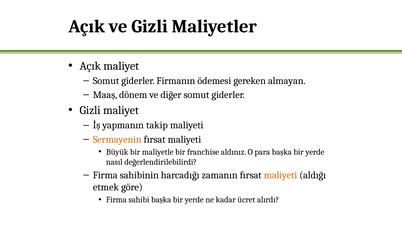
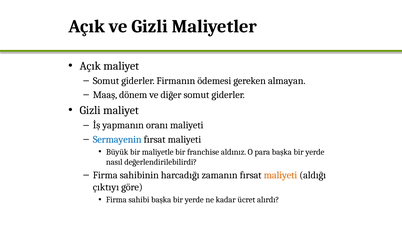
takip: takip -> oranı (157, 125)
Sermayenin colour: orange -> blue (117, 139)
etmek: etmek -> çıktıyı (106, 187)
